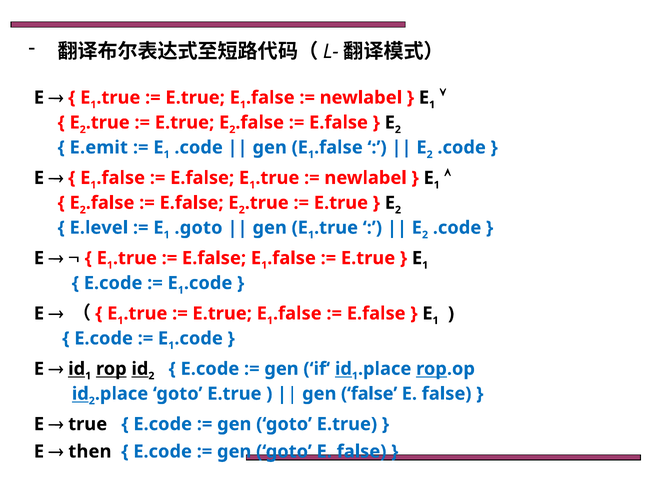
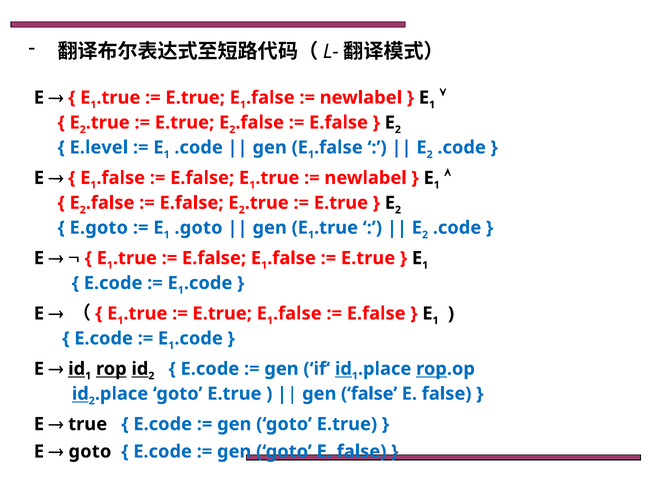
E.emit: E.emit -> E.level (99, 147)
E.level: E.level -> E.goto (99, 228)
then: then -> goto (90, 451)
